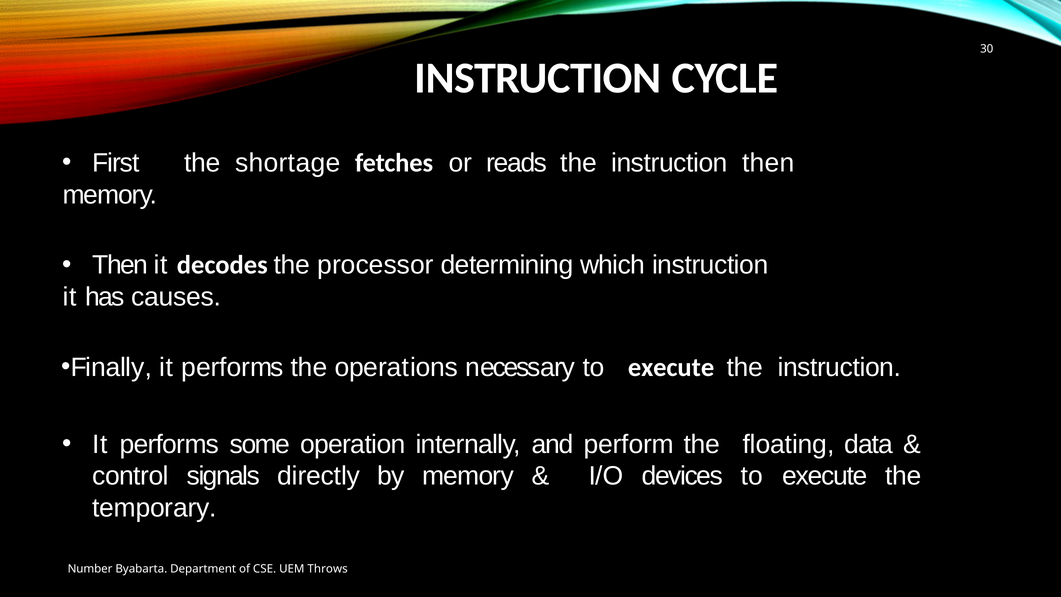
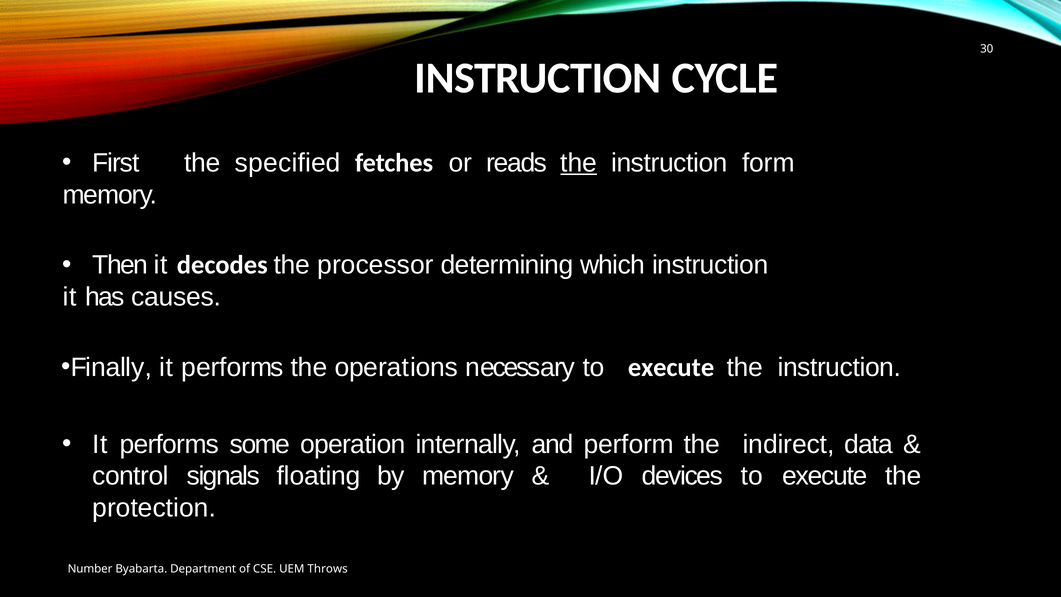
shortage: shortage -> specified (288, 163)
the underline: none -> present (579, 163)
instruction then: then -> form (768, 163)
floating: floating -> indirect (789, 444)
directly: directly -> floating (319, 476)
temporary: temporary -> protection (154, 508)
